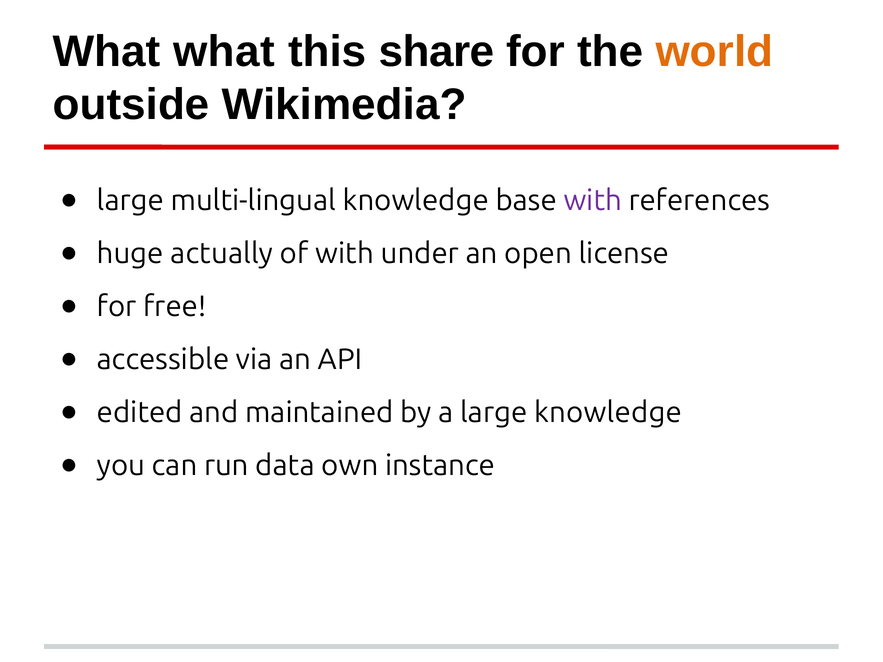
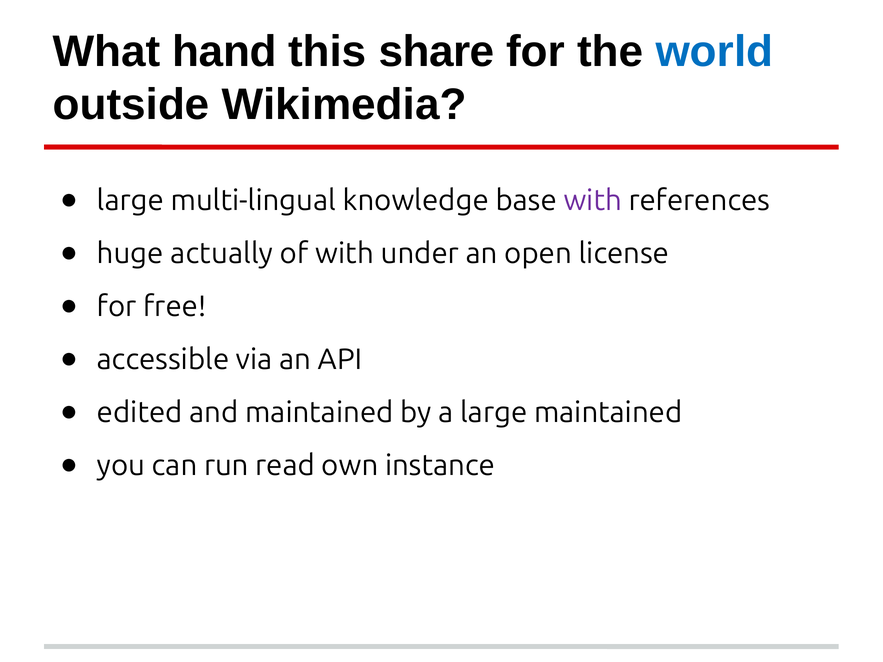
What what: what -> hand (225, 52)
world colour: orange -> blue (714, 52)
large knowledge: knowledge -> maintained (608, 413)
data: data -> read (285, 466)
